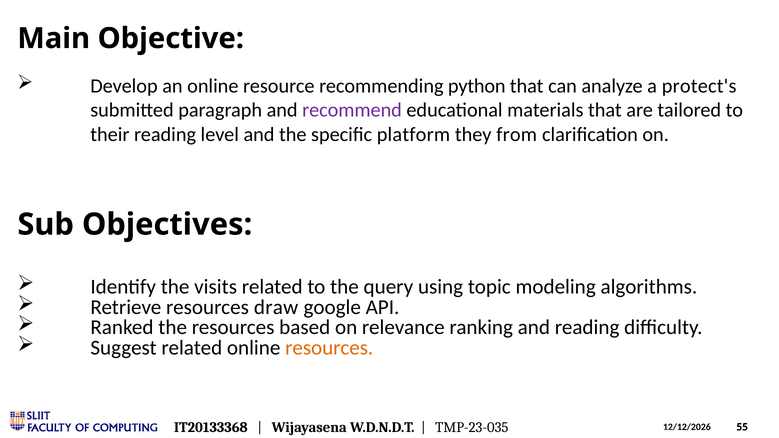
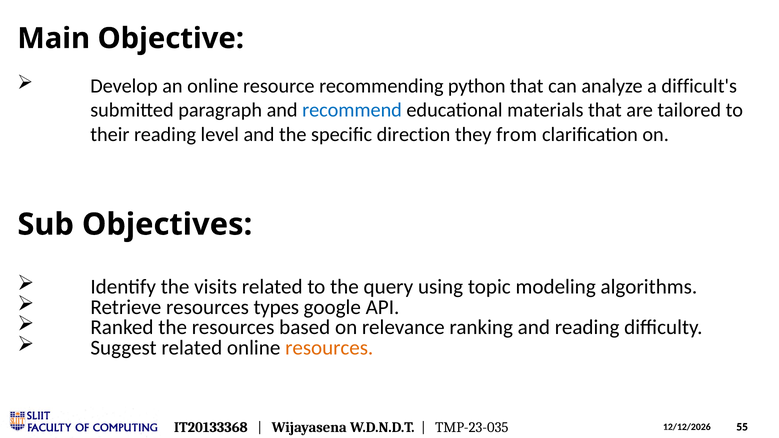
protect's: protect's -> difficult's (699, 86)
recommend colour: purple -> blue (352, 110)
platform: platform -> direction (414, 135)
draw: draw -> types (276, 307)
